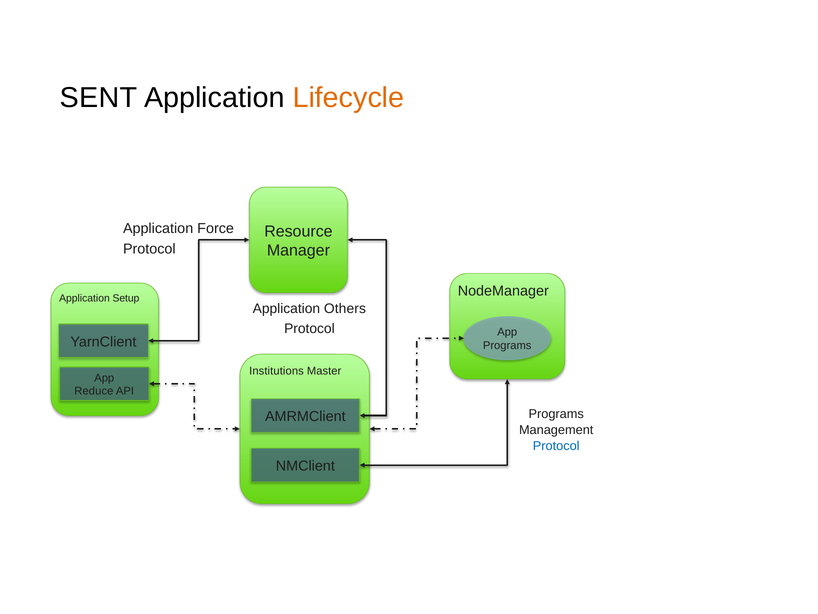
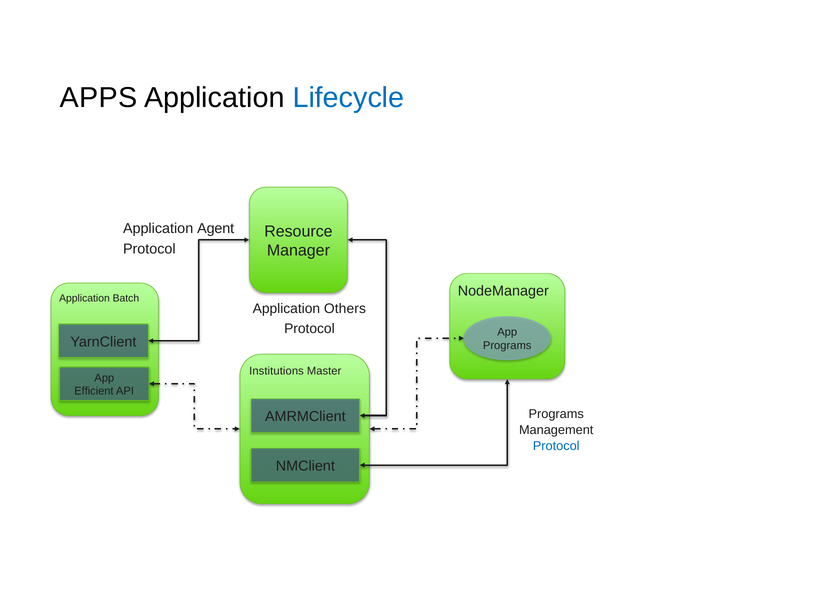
SENT: SENT -> APPS (99, 98)
Lifecycle colour: orange -> blue (348, 98)
Force: Force -> Agent (216, 228)
Setup: Setup -> Batch (126, 298)
Reduce: Reduce -> Efficient (94, 391)
